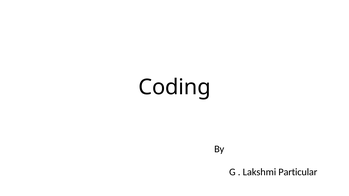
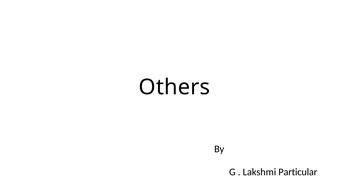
Coding: Coding -> Others (174, 87)
